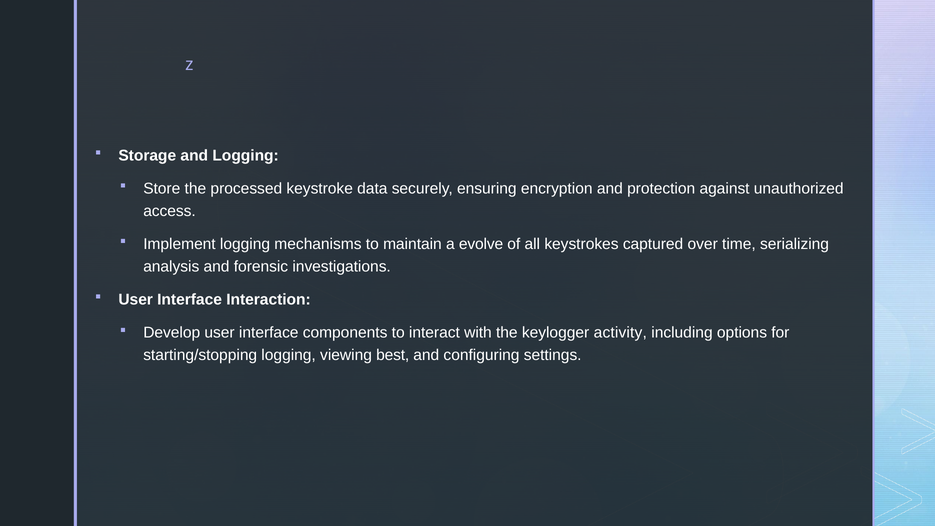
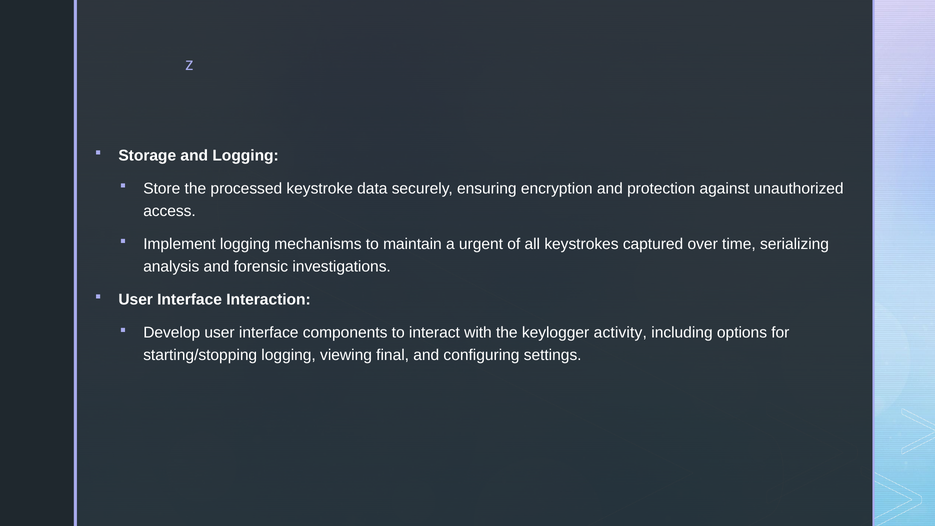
evolve: evolve -> urgent (481, 244)
best: best -> final (393, 355)
